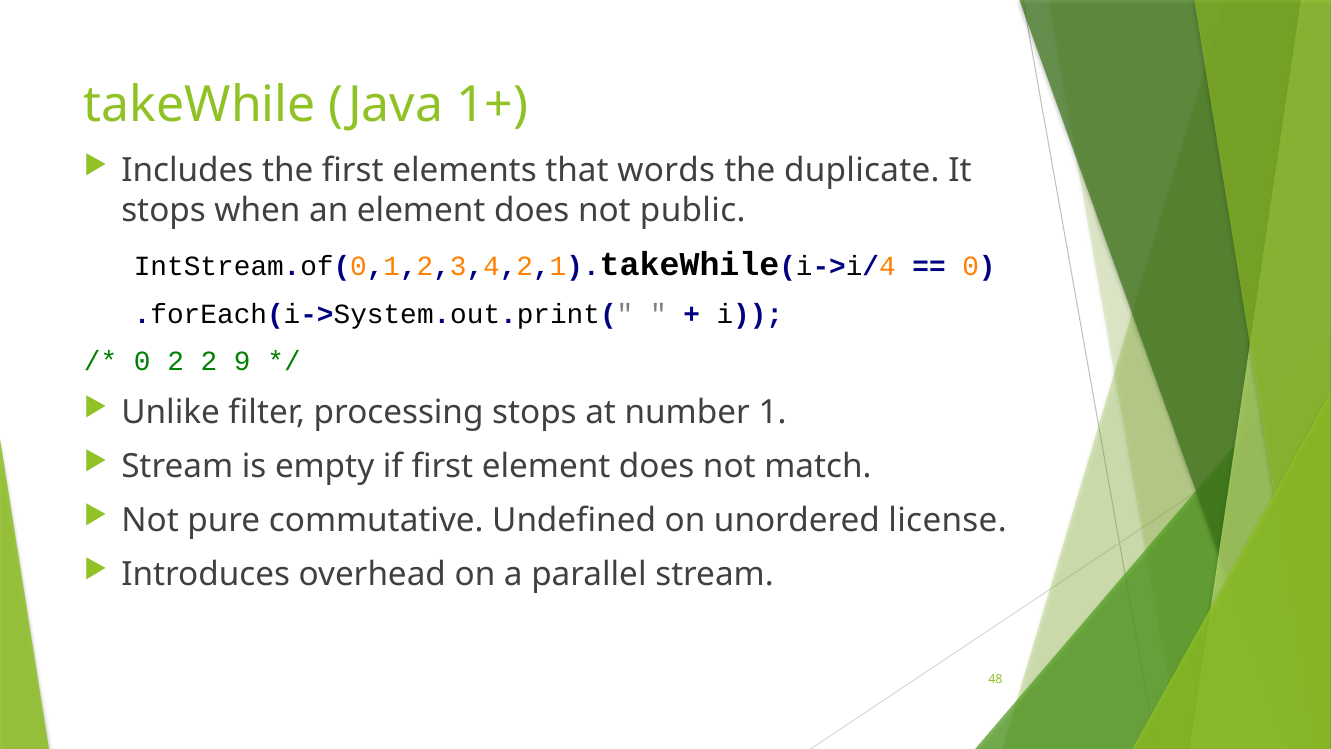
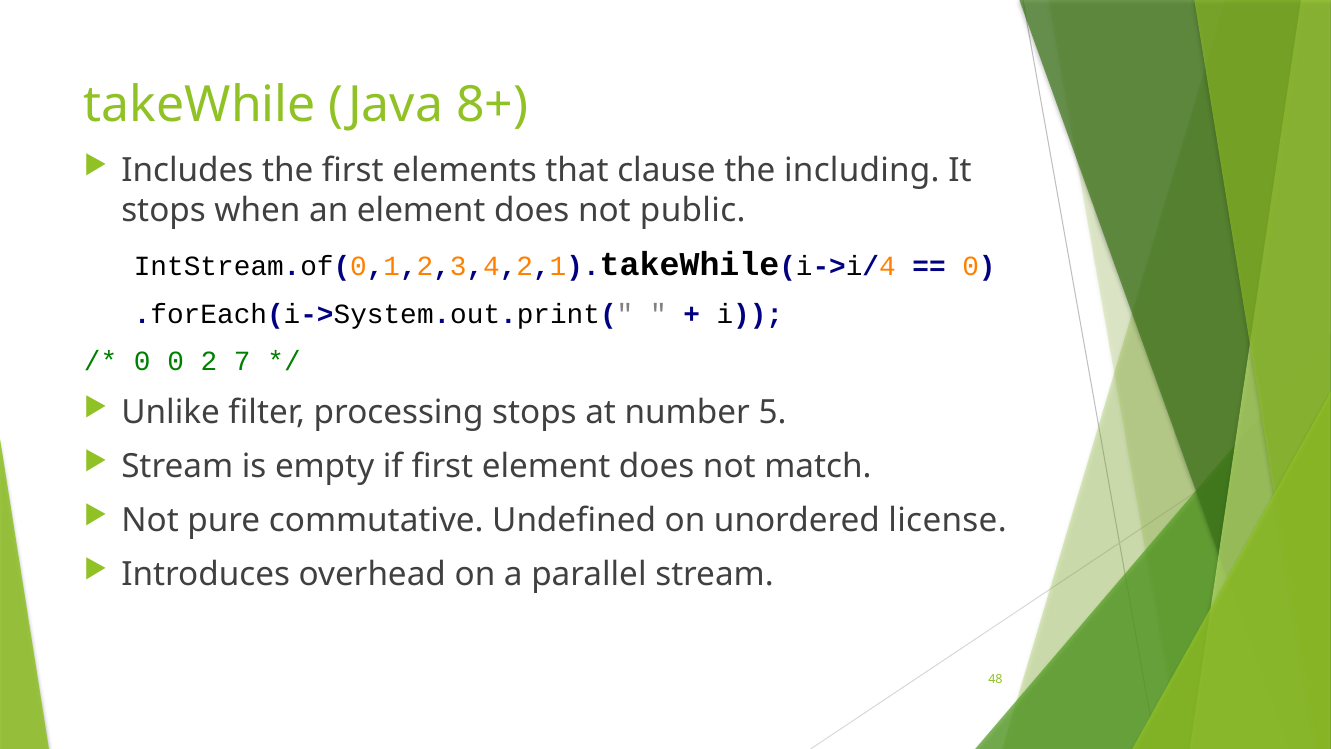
1+: 1+ -> 8+ (492, 105)
words: words -> clause (666, 171)
duplicate: duplicate -> including (862, 171)
0 2: 2 -> 0 (176, 362)
9: 9 -> 7 (242, 362)
1: 1 -> 5 (772, 413)
